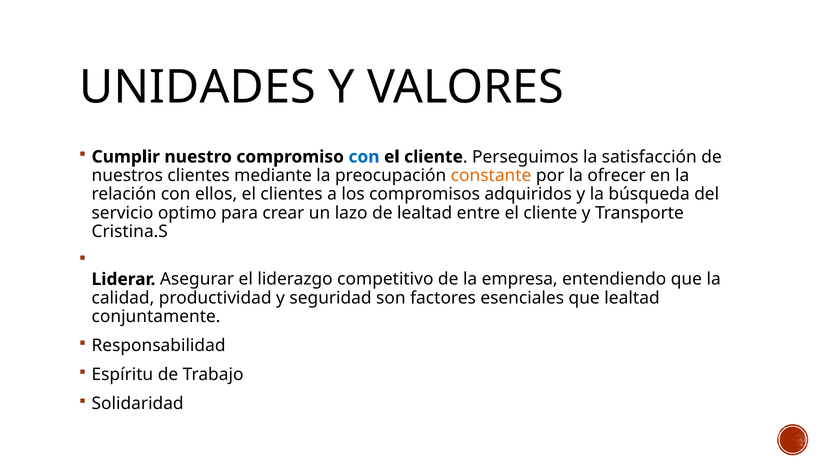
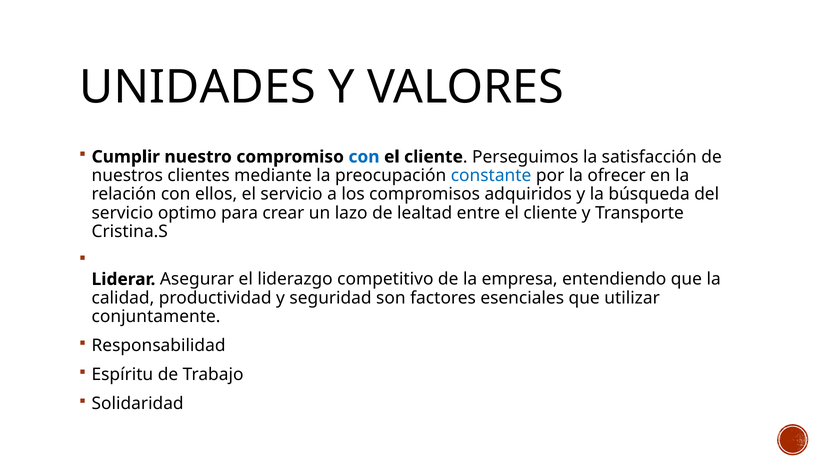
constante colour: orange -> blue (491, 176)
el clientes: clientes -> servicio (292, 194)
que lealtad: lealtad -> utilizar (632, 298)
